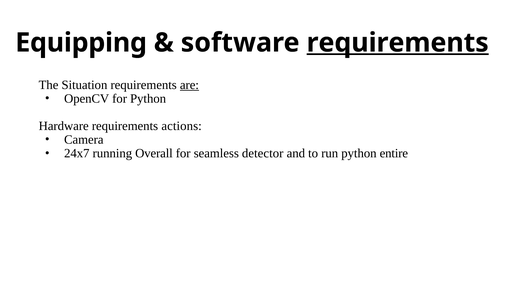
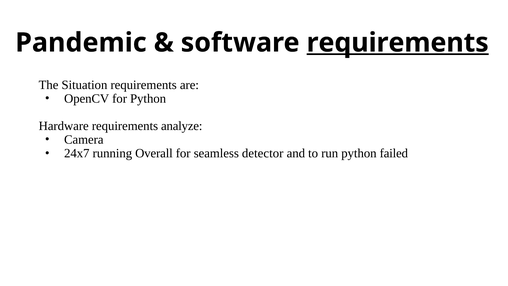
Equipping: Equipping -> Pandemic (81, 43)
are underline: present -> none (189, 85)
actions: actions -> analyze (182, 126)
entire: entire -> failed (394, 153)
